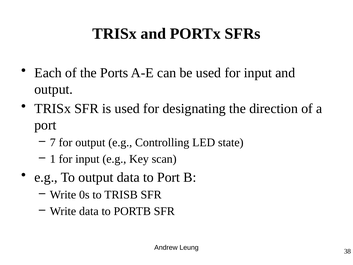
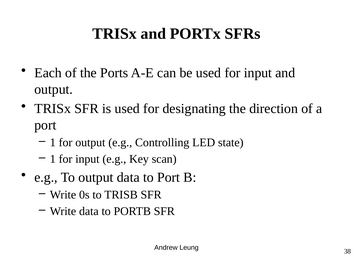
7: 7 -> 1 (53, 142)
